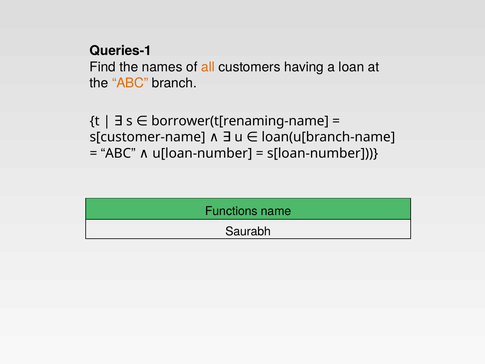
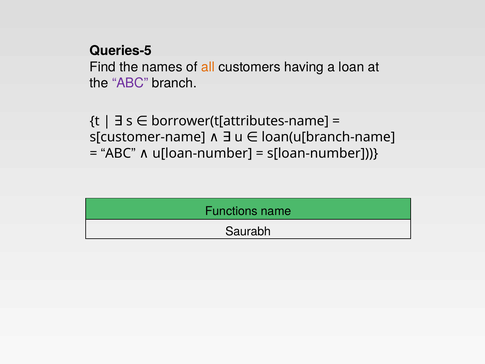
Queries-1: Queries-1 -> Queries-5 (121, 51)
ABC colour: orange -> purple (130, 83)
borrower(t[renaming-name: borrower(t[renaming-name -> borrower(t[attributes-name (240, 121)
